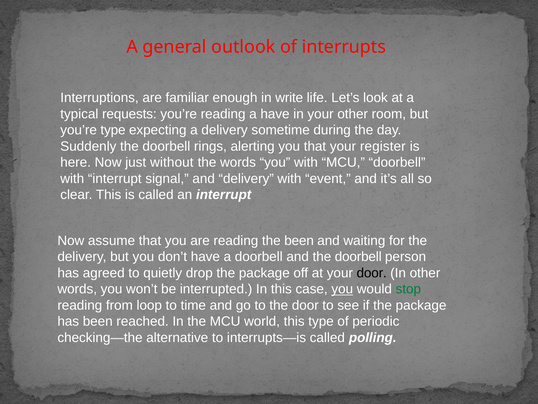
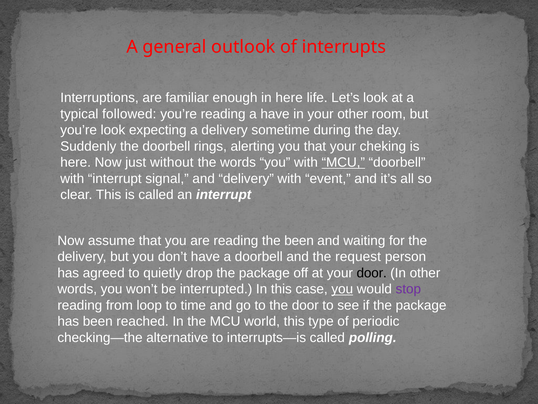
in write: write -> here (289, 98)
requests: requests -> followed (129, 114)
you’re type: type -> look (113, 130)
register: register -> cheking (383, 146)
MCU underline: none -> present (343, 162)
and the doorbell: doorbell -> request (358, 257)
stop colour: green -> purple (408, 289)
